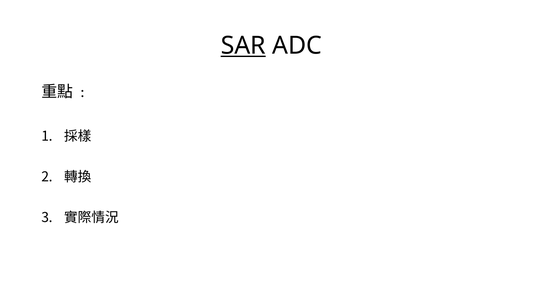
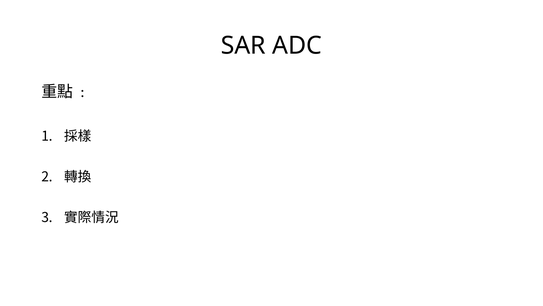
SAR underline: present -> none (243, 46)
